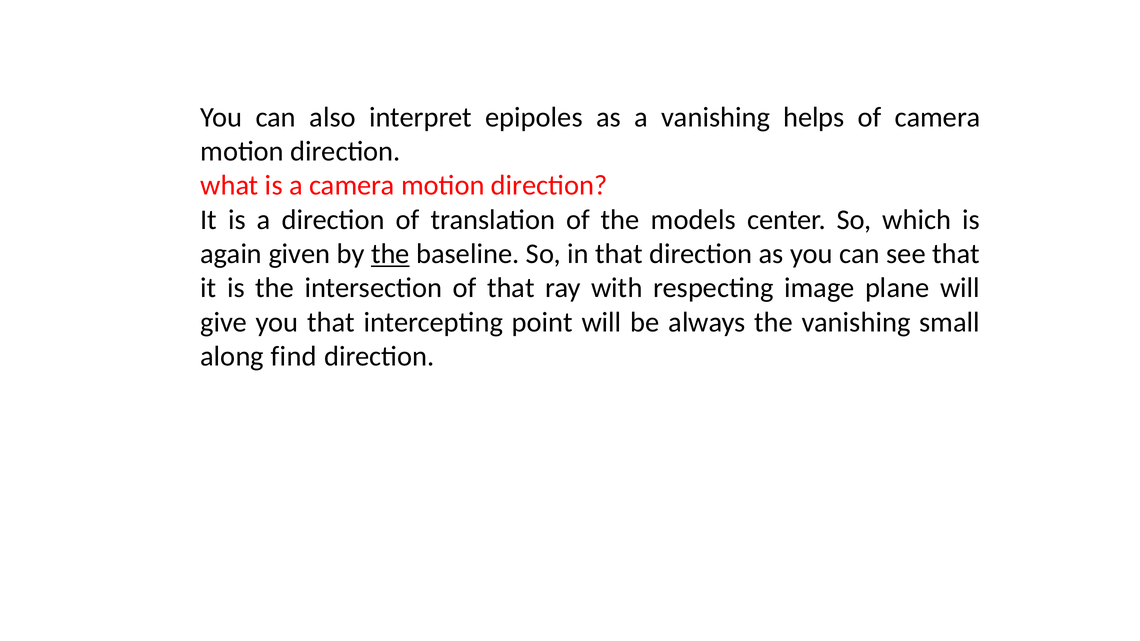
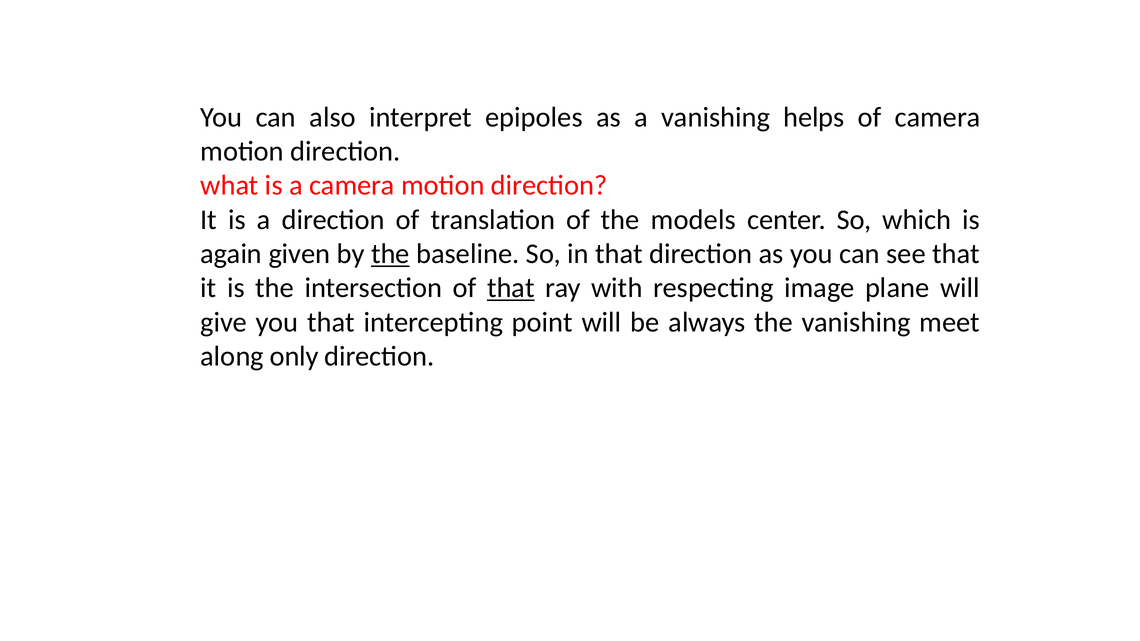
that underline: none -> present (511, 288)
small: small -> meet (950, 322)
find: find -> only (294, 357)
